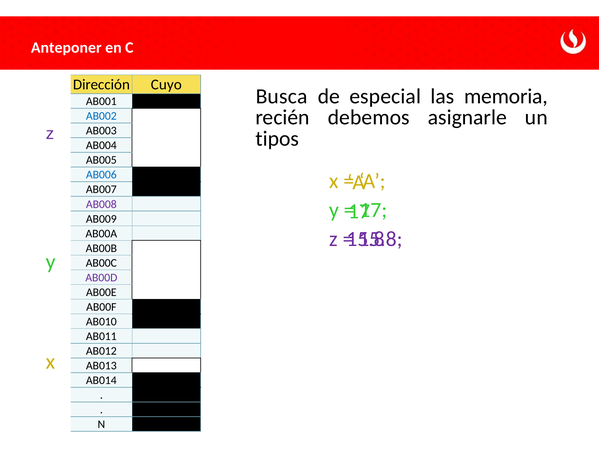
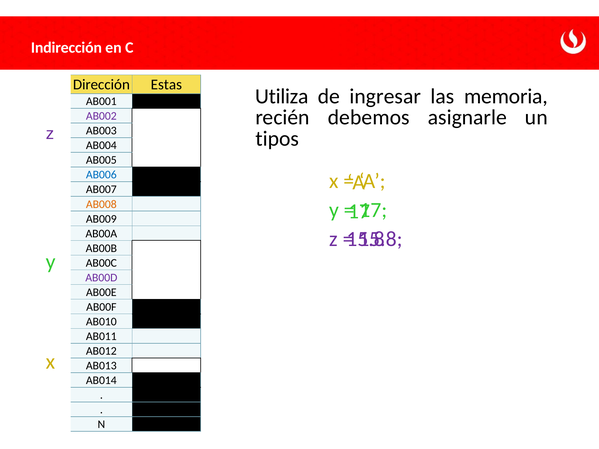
Anteponer: Anteponer -> Indirección (66, 48)
Cuyo: Cuyo -> Estas (166, 85)
Busca: Busca -> Utiliza (282, 96)
especial: especial -> ingresar (385, 96)
AB002 colour: blue -> purple (101, 116)
AB008 colour: purple -> orange (101, 204)
